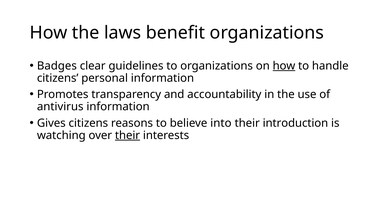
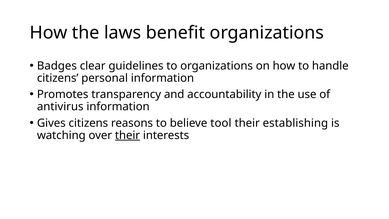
how underline: present -> none (284, 66)
into: into -> tool (221, 123)
introduction: introduction -> establishing (295, 123)
